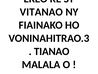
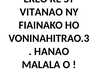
TIANAO: TIANAO -> HANAO (52, 51)
